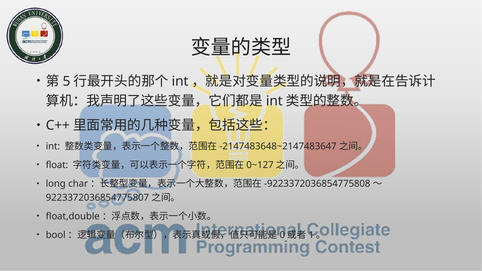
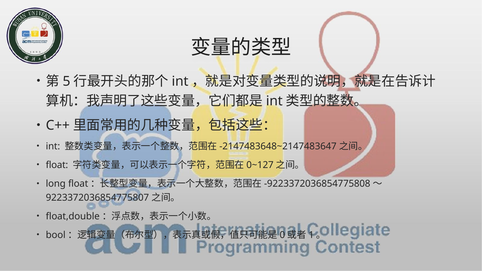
long char: char -> float (78, 184)
